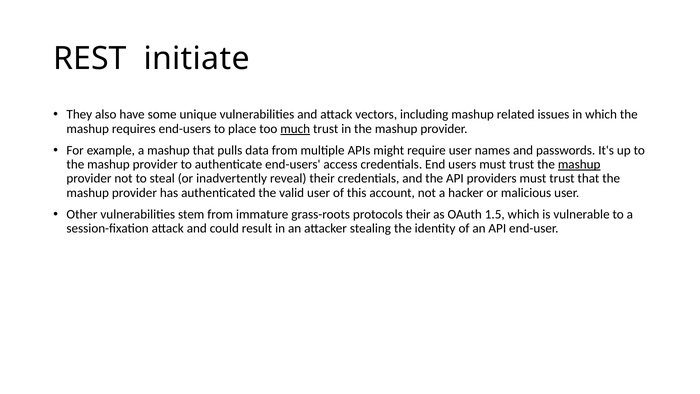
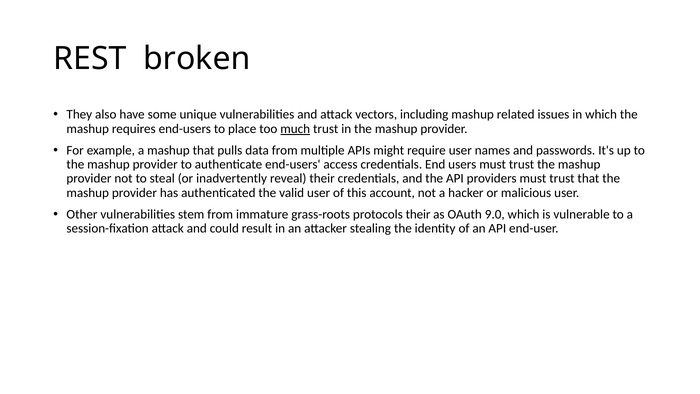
initiate: initiate -> broken (197, 59)
mashup underline: present -> none (579, 164)
1.5: 1.5 -> 9.0 (495, 214)
